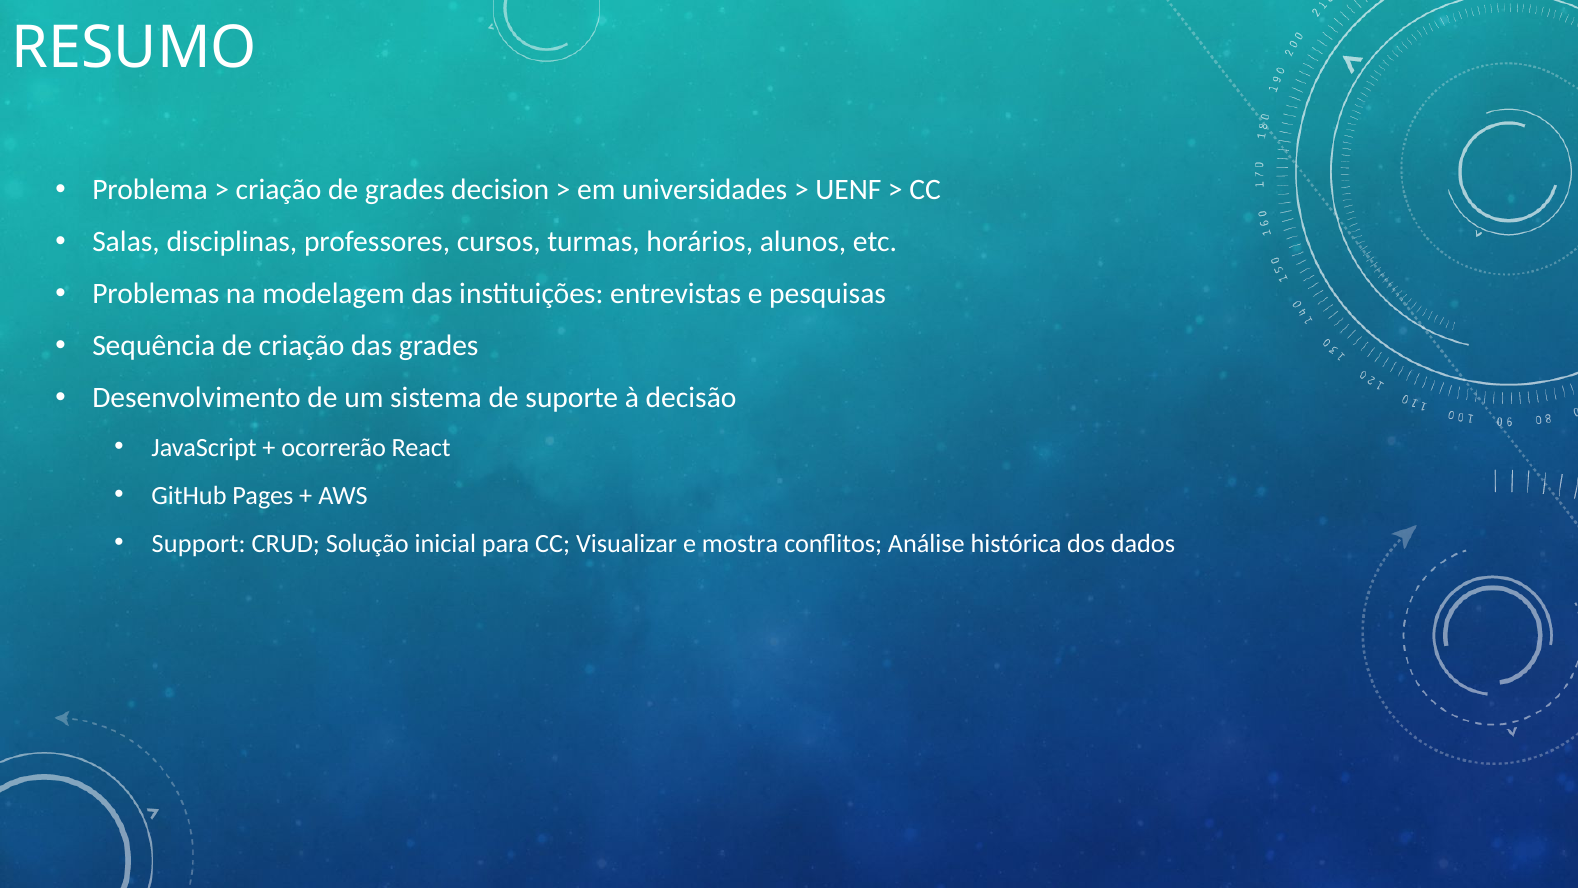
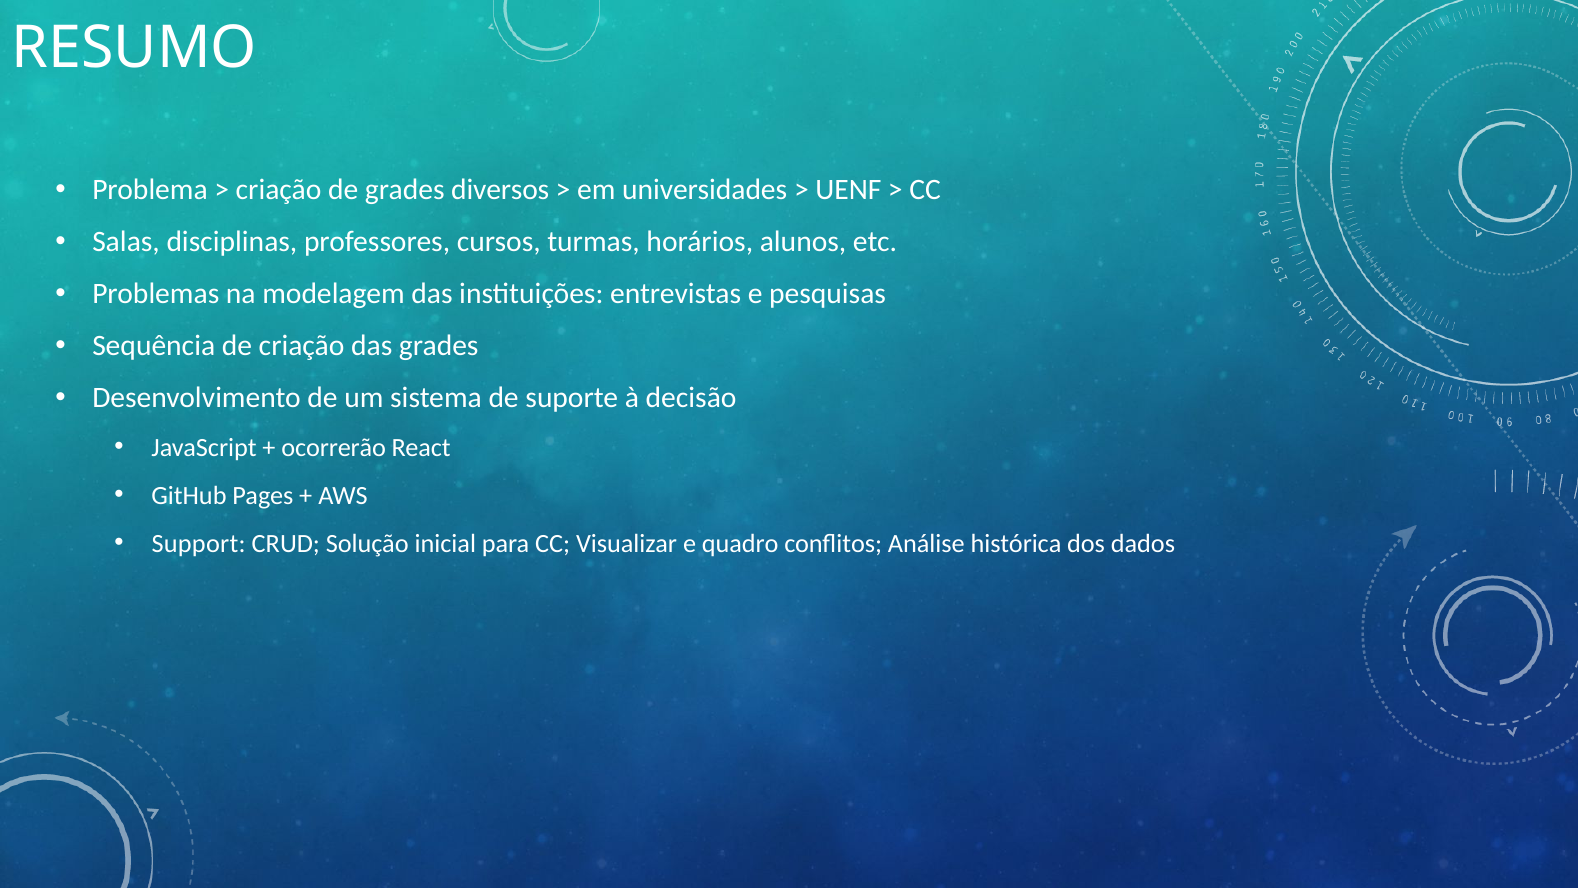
decision: decision -> diversos (500, 190)
mostra: mostra -> quadro (740, 543)
